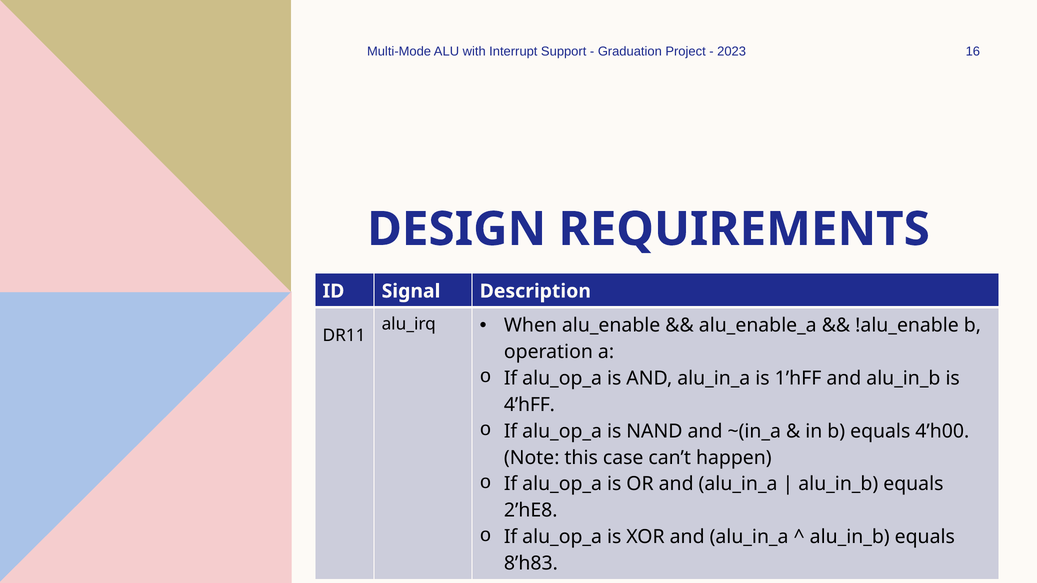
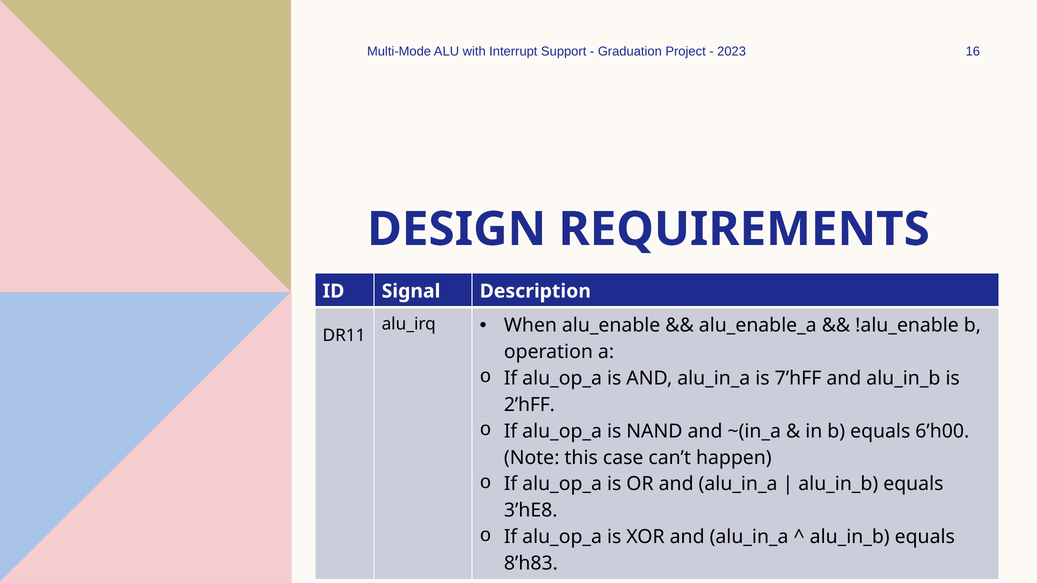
1’hFF: 1’hFF -> 7’hFF (798, 379)
4’hFF: 4’hFF -> 2’hFF (529, 405)
4’h00: 4’h00 -> 6’h00 (942, 431)
2’hE8: 2’hE8 -> 3’hE8 (531, 511)
